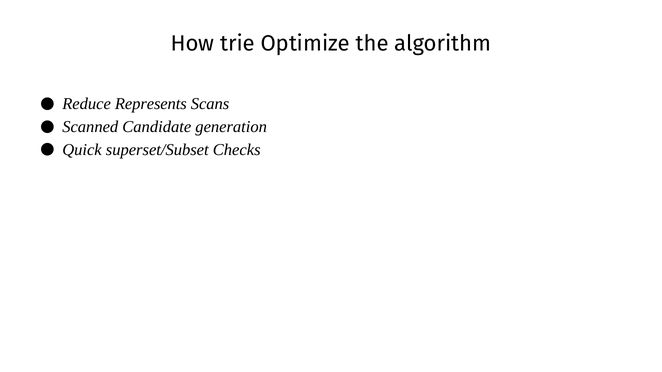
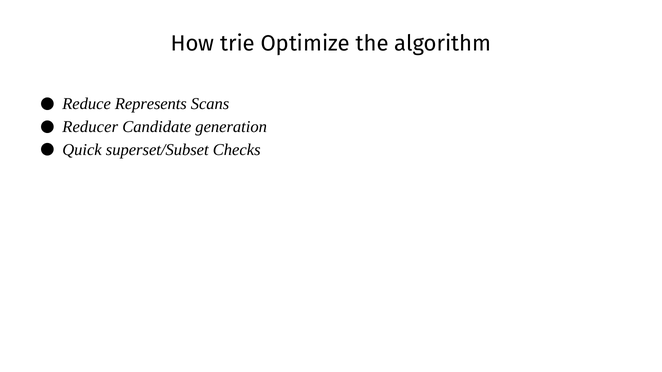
Scanned: Scanned -> Reducer (90, 127)
